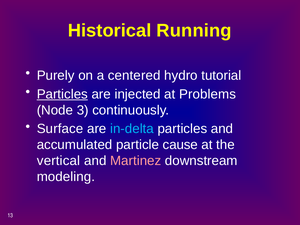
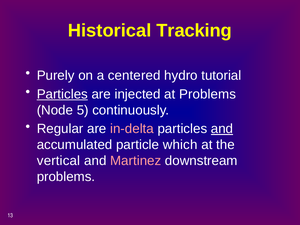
Running: Running -> Tracking (194, 31)
3: 3 -> 5 (83, 110)
Surface: Surface -> Regular (60, 129)
in-delta colour: light blue -> pink (132, 129)
and underline: none -> present (222, 129)
cause: cause -> which (180, 145)
modeling: modeling -> problems (66, 177)
